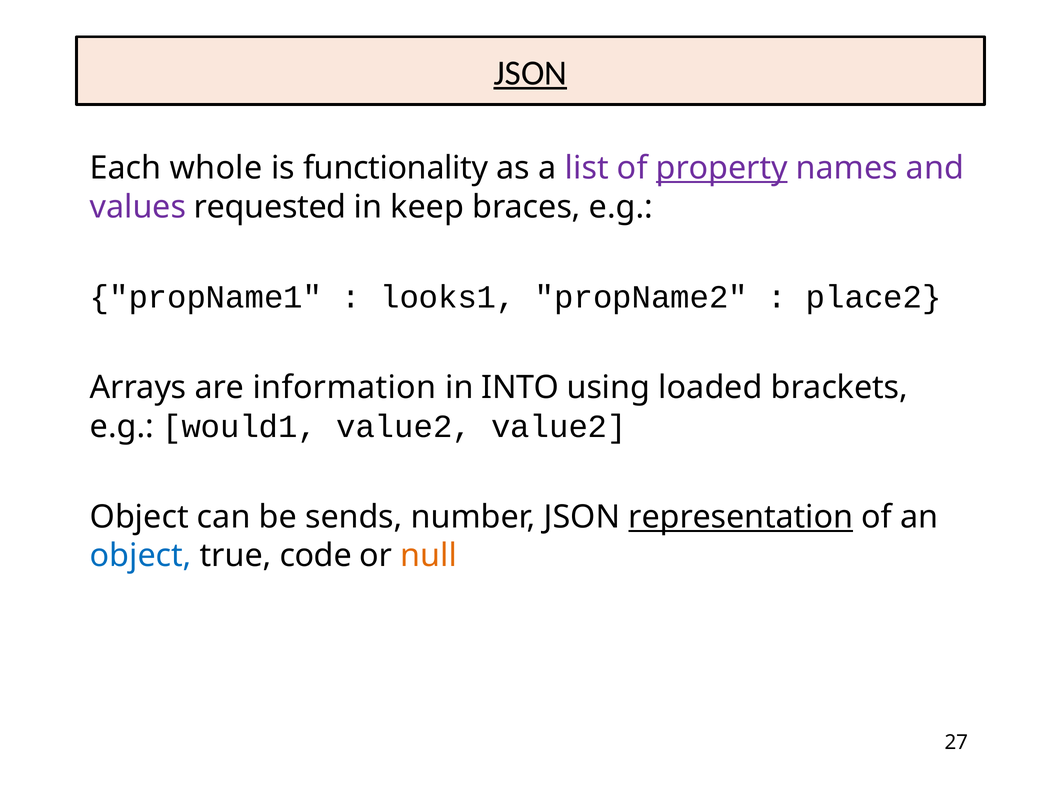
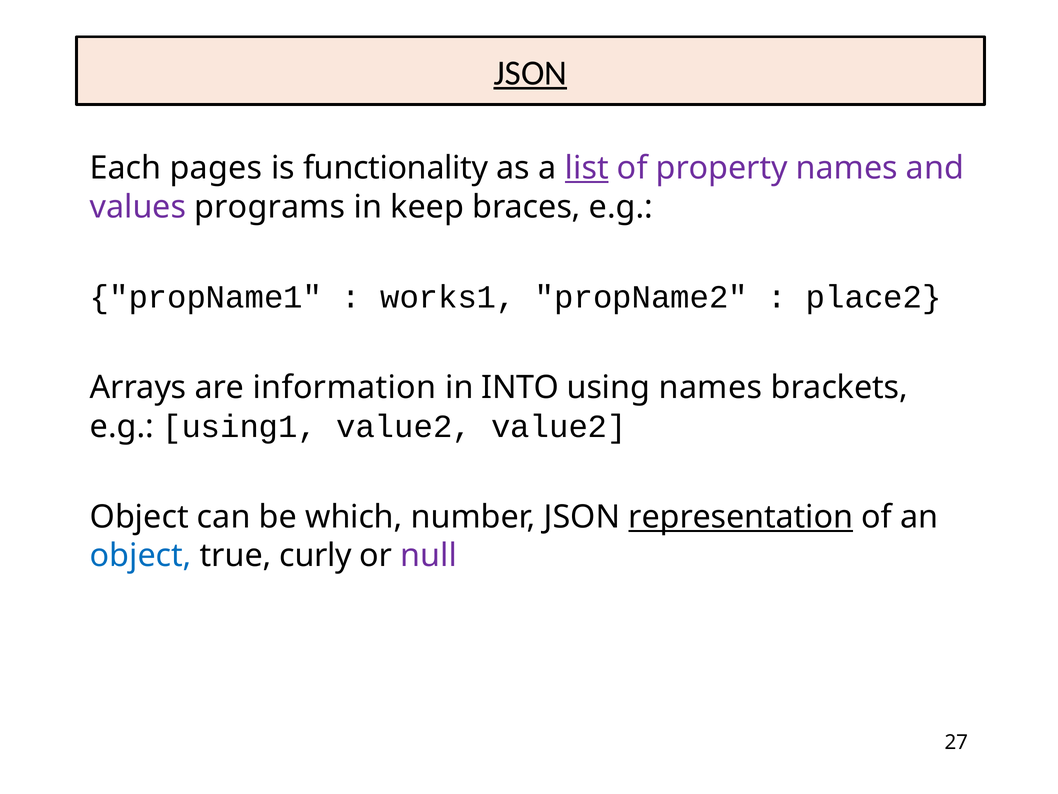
whole: whole -> pages (216, 168)
list underline: none -> present (587, 168)
property underline: present -> none (722, 168)
requested: requested -> programs (270, 207)
looks1: looks1 -> works1 (448, 297)
using loaded: loaded -> names (710, 387)
would1: would1 -> using1 (240, 426)
sends: sends -> which (354, 517)
code: code -> curly (316, 555)
null colour: orange -> purple (429, 555)
